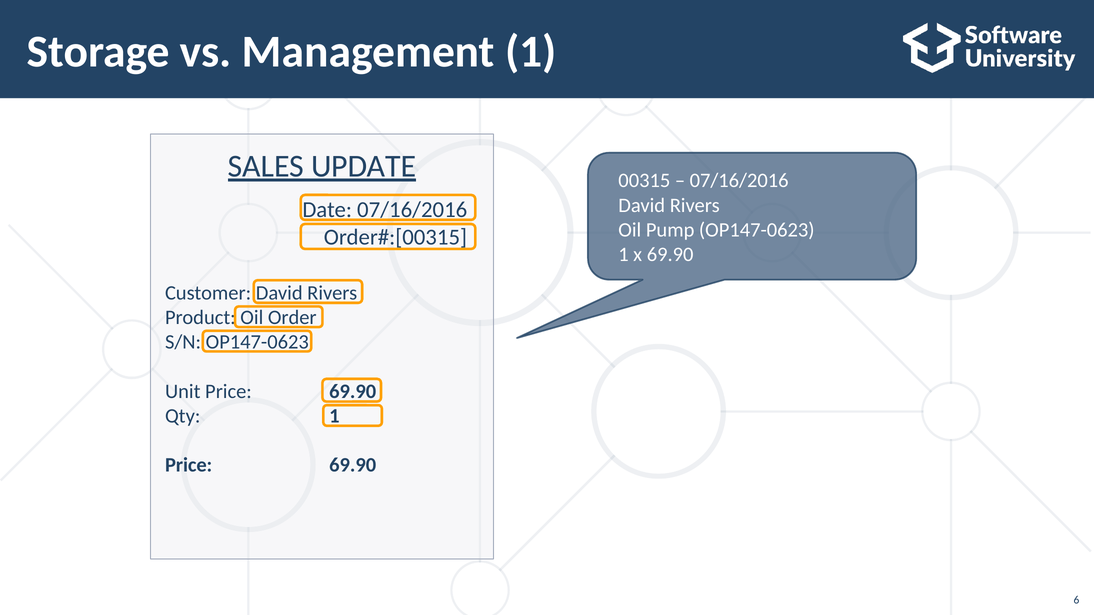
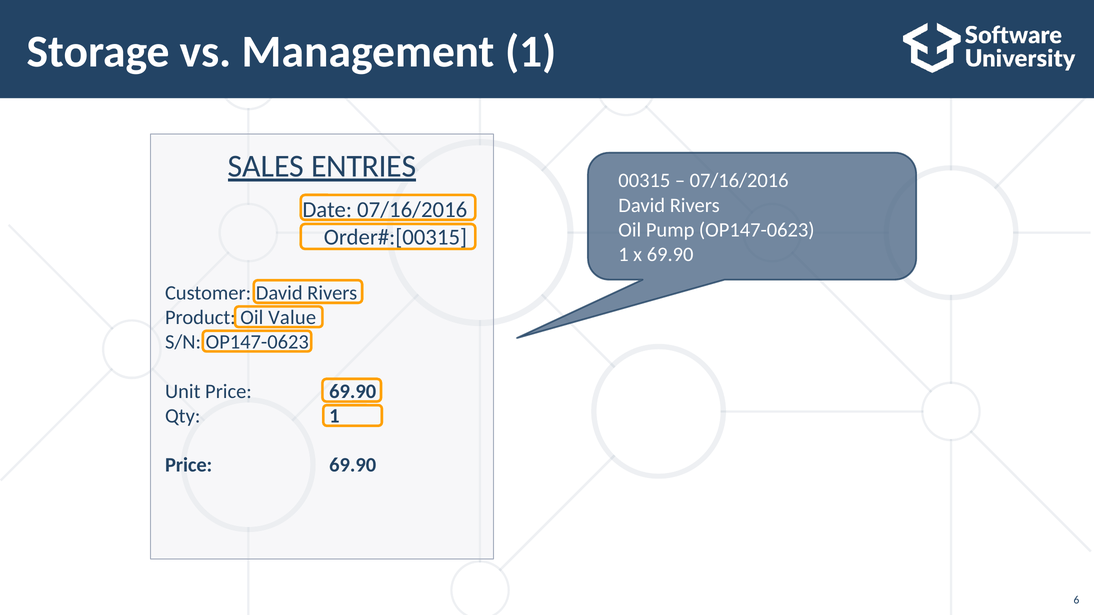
UPDATE: UPDATE -> ENTRIES (364, 166)
Order: Order -> Value (292, 318)
